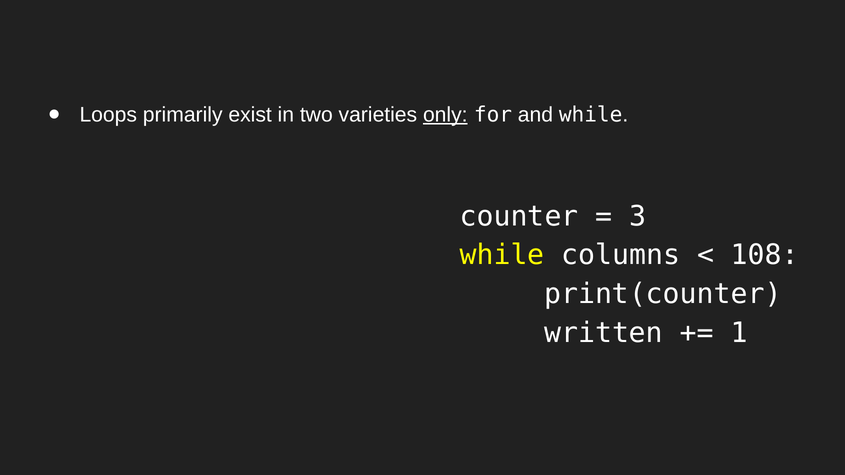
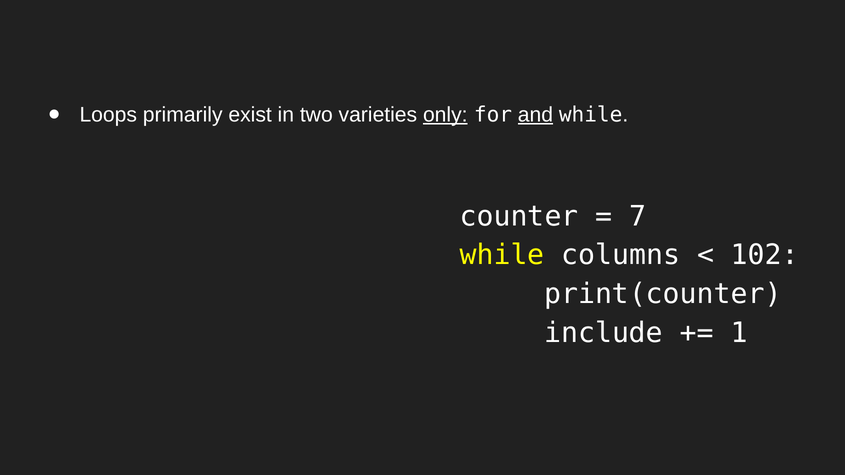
and underline: none -> present (535, 115)
3: 3 -> 7 (638, 217)
108: 108 -> 102 (765, 255)
written: written -> include (604, 333)
